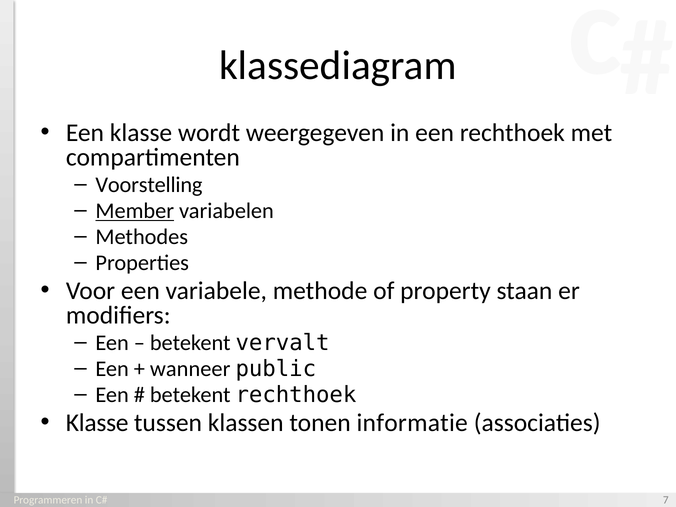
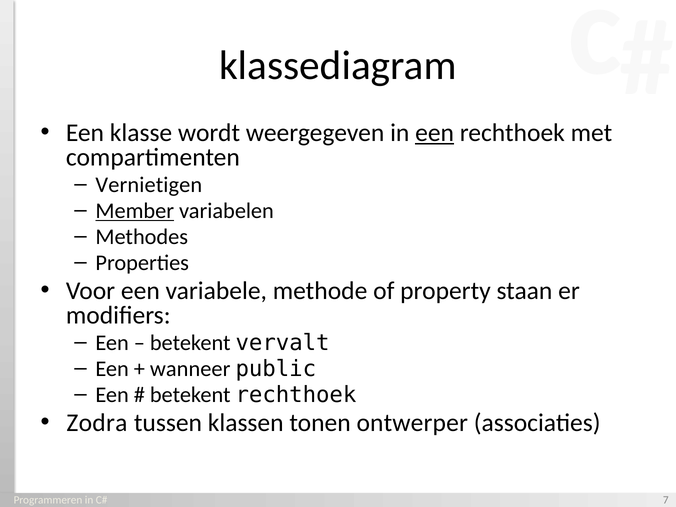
een underline: none -> present (435, 133)
Voorstelling: Voorstelling -> Vernietigen (149, 185)
Klasse: Klasse -> Zodra (97, 423)
informatie: informatie -> ontwerper (412, 423)
